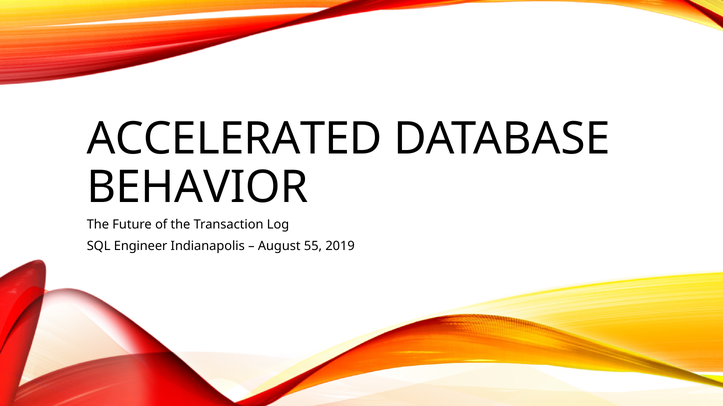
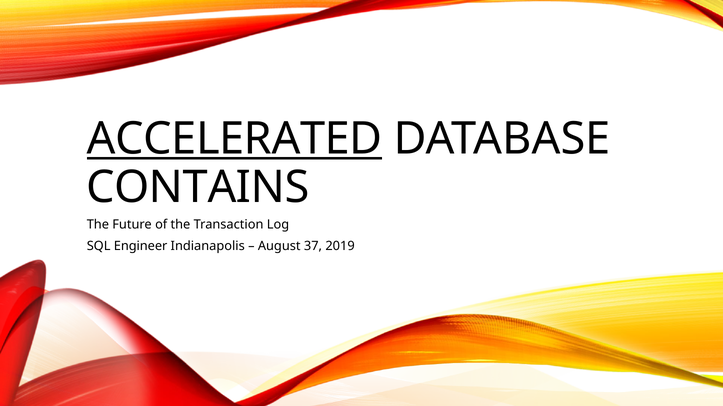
ACCELERATED underline: none -> present (235, 139)
BEHAVIOR: BEHAVIOR -> CONTAINS (198, 188)
55: 55 -> 37 (313, 246)
